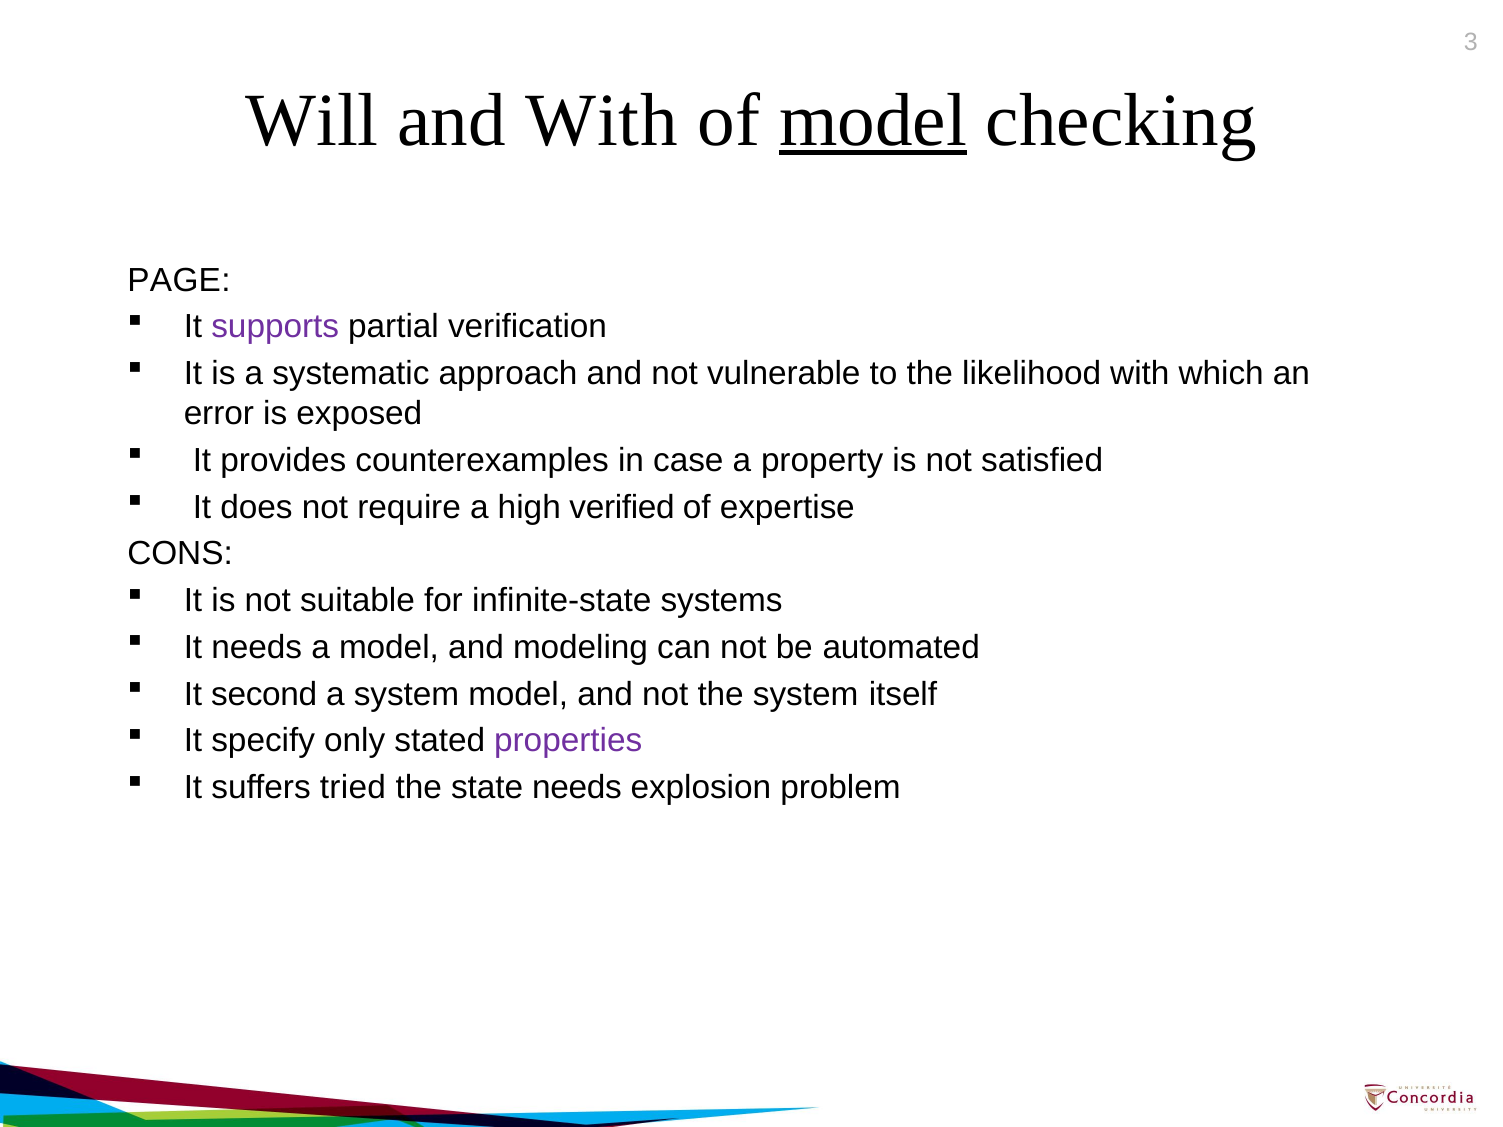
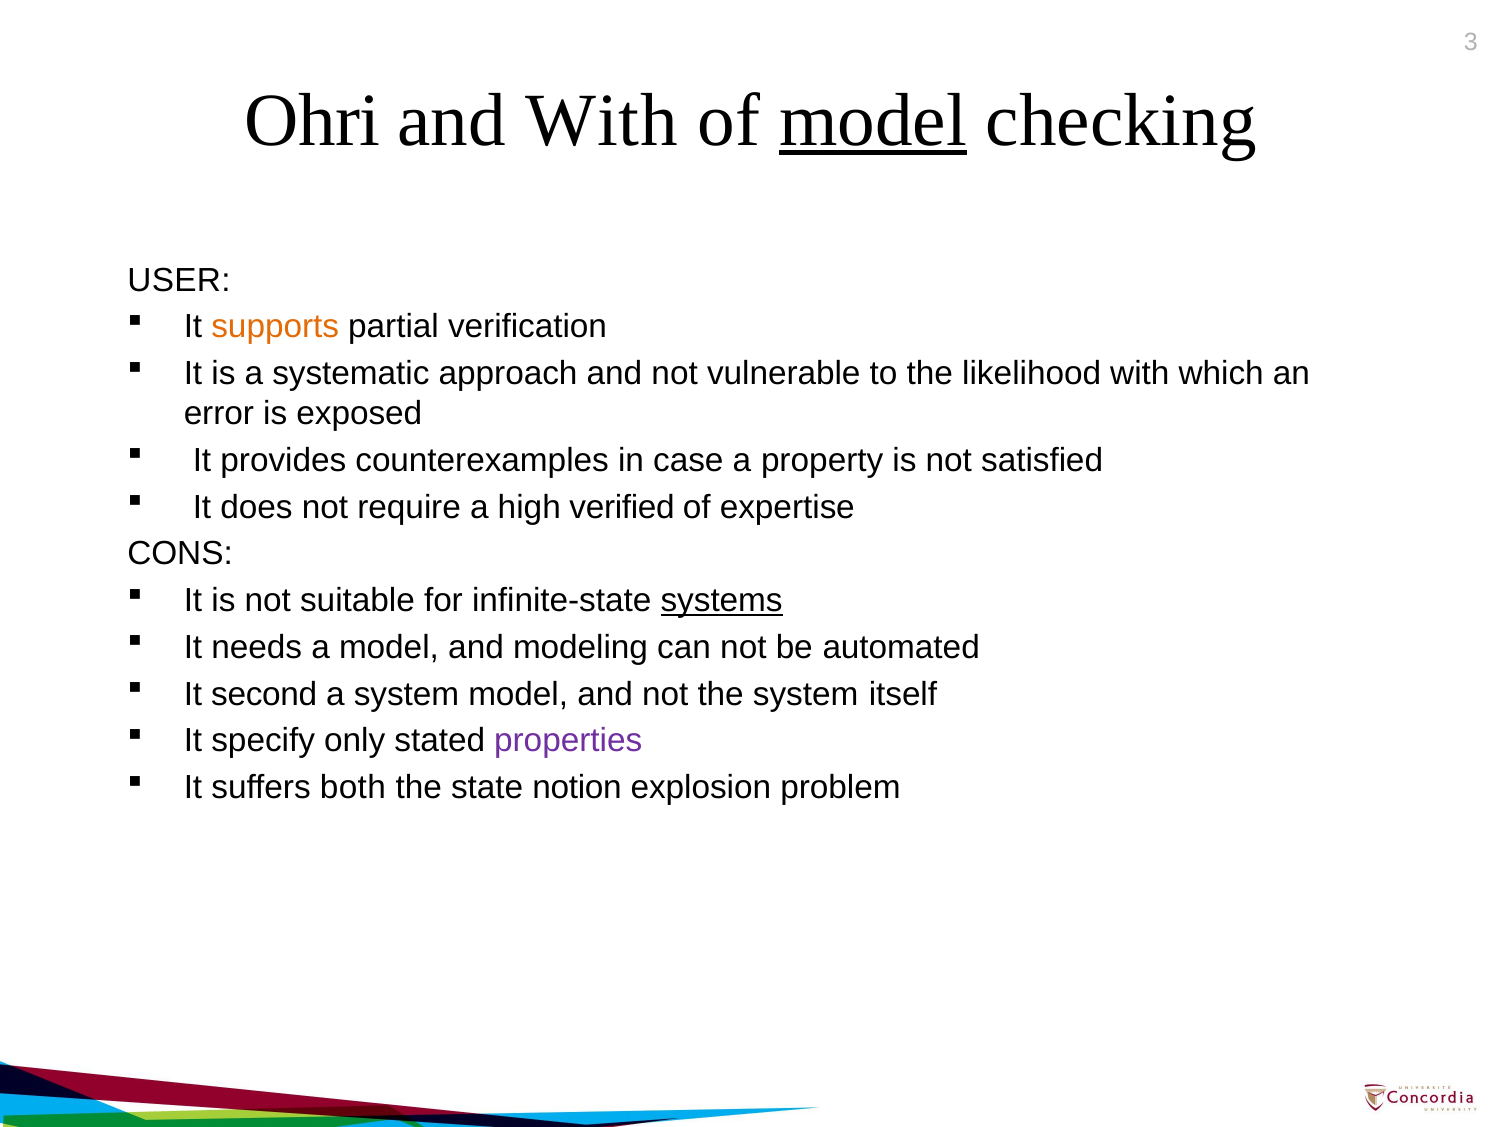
Will: Will -> Ohri (312, 120)
PAGE: PAGE -> USER (179, 280)
supports colour: purple -> orange (275, 327)
systems underline: none -> present (722, 601)
tried: tried -> both (353, 788)
state needs: needs -> notion (577, 788)
